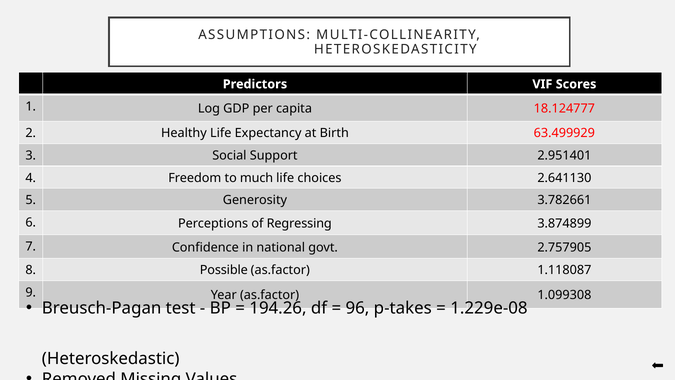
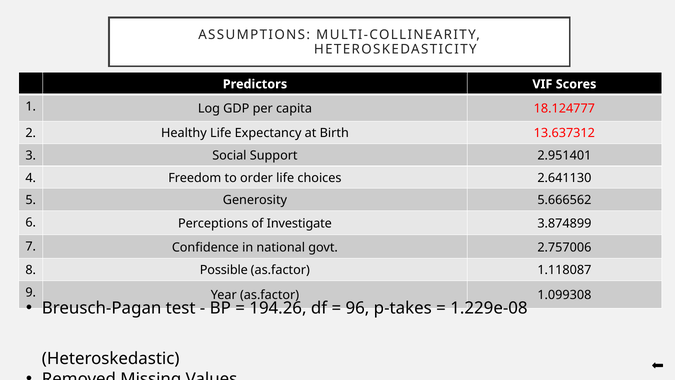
63.499929: 63.499929 -> 13.637312 (564, 133)
much: much -> order (257, 178)
3.782661: 3.782661 -> 5.666562 (564, 200)
Regressing: Regressing -> Investigate (299, 223)
2.757905: 2.757905 -> 2.757006 (564, 247)
